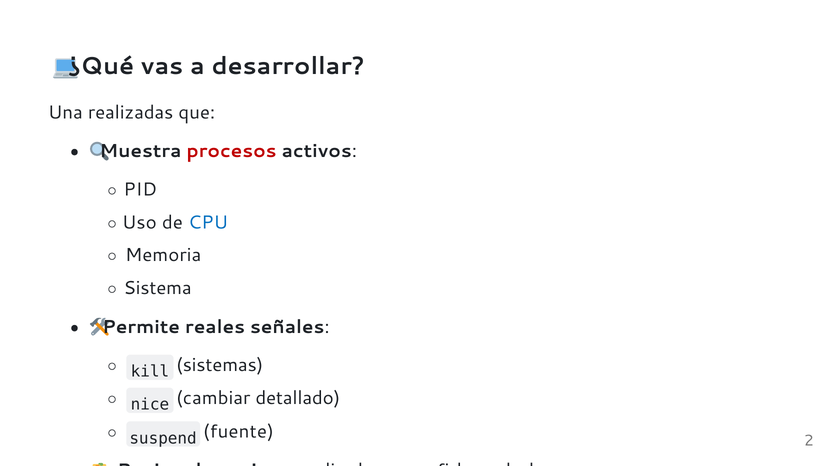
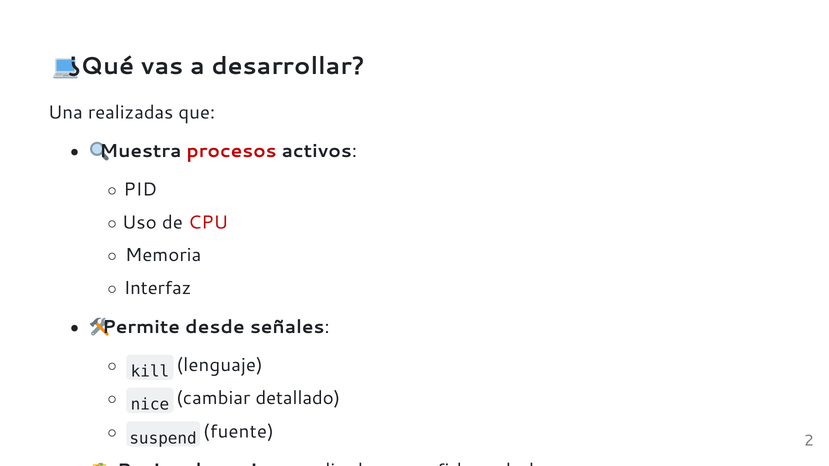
CPU colour: blue -> red (208, 223)
Sistema: Sistema -> Interfaz (158, 288)
reales: reales -> desde (215, 327)
sistemas: sistemas -> lenguaje (220, 365)
